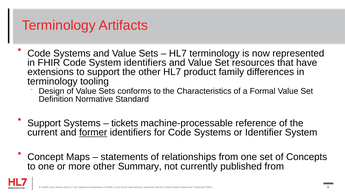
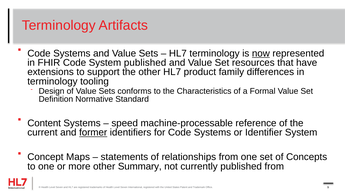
now underline: none -> present (261, 53)
System identifiers: identifiers -> published (145, 63)
Support: Support -> Content (44, 123)
tickets: tickets -> speed (125, 123)
